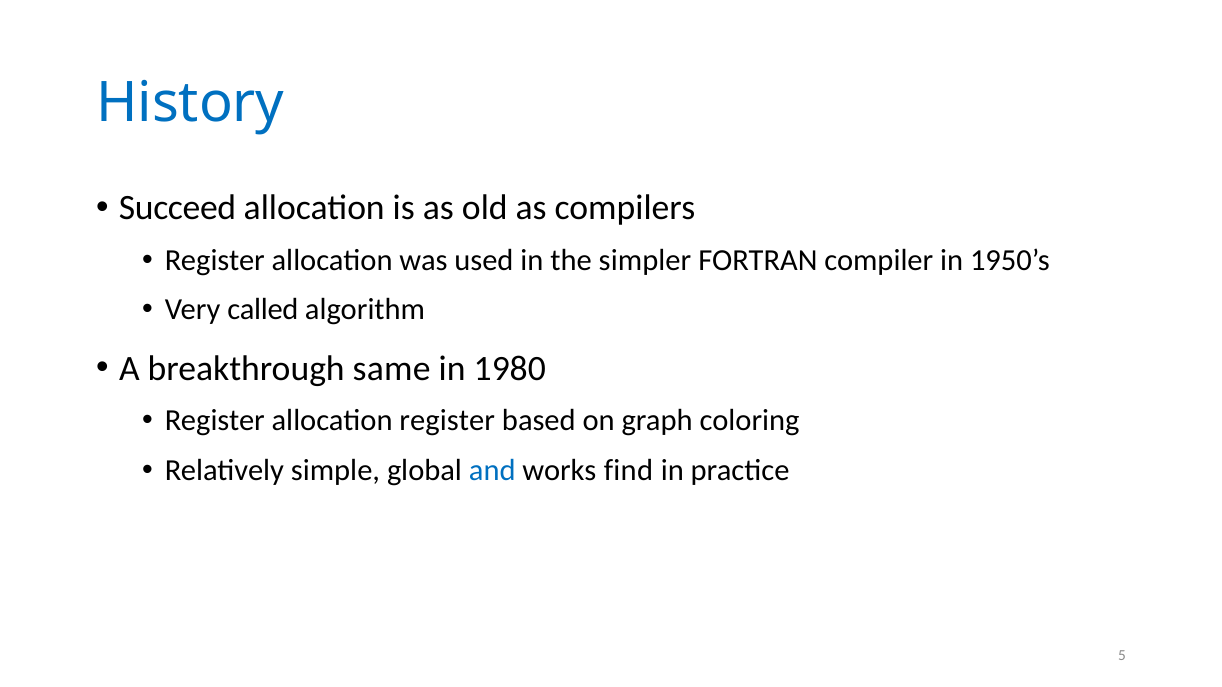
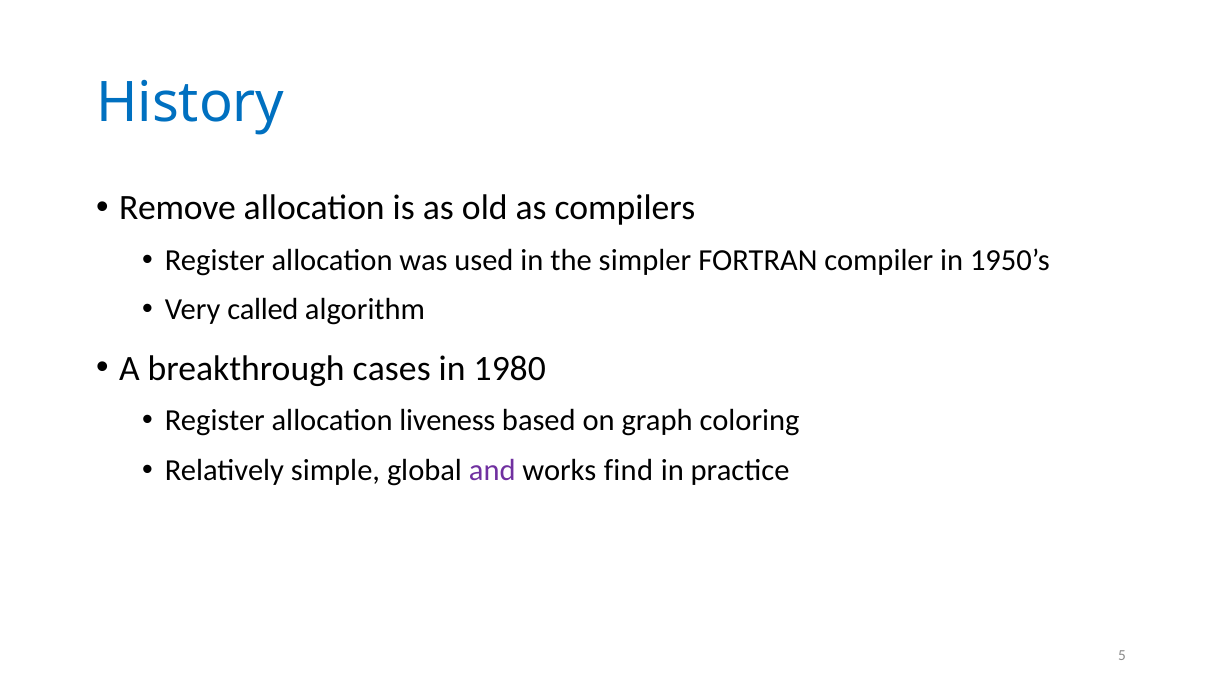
Succeed: Succeed -> Remove (177, 208)
same: same -> cases (392, 369)
allocation register: register -> liveness (447, 421)
and colour: blue -> purple (492, 471)
